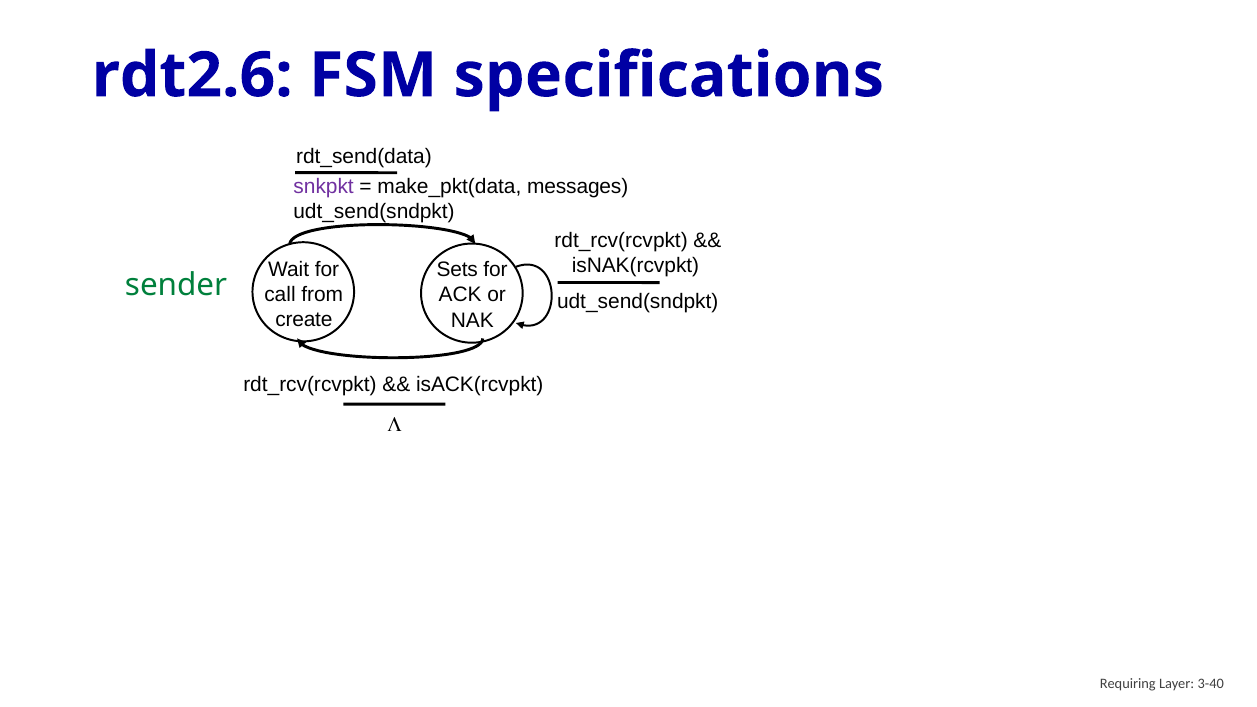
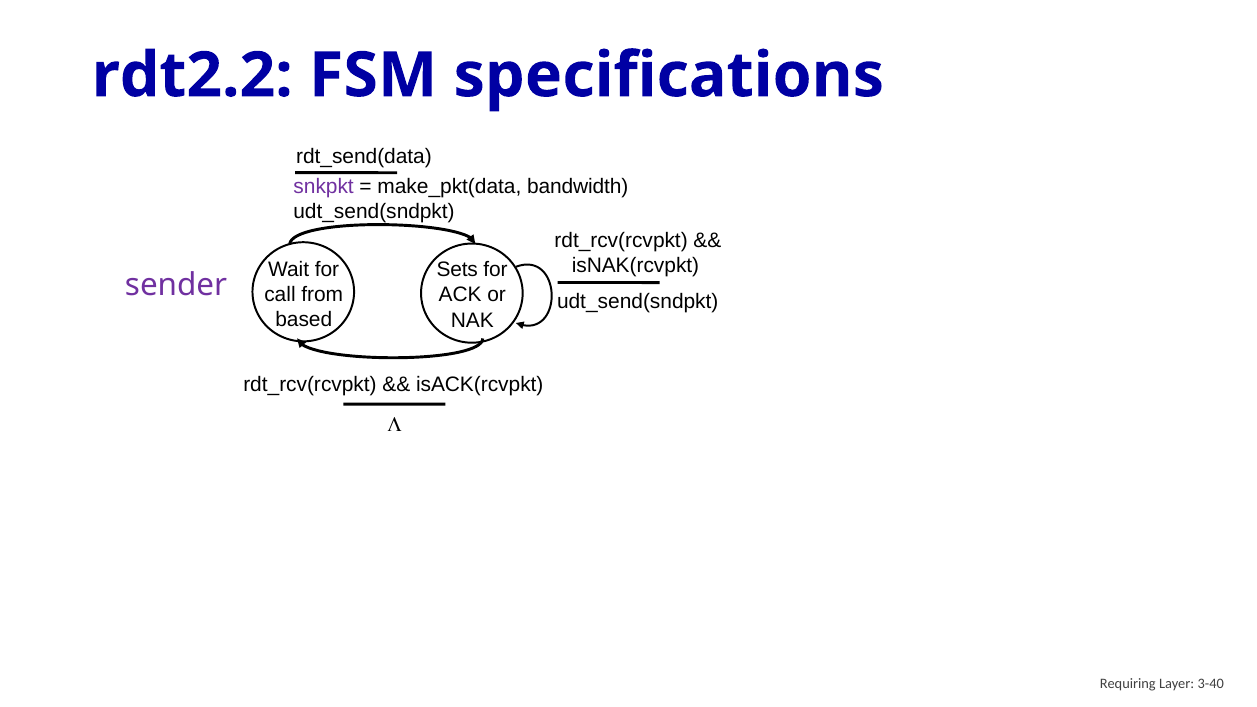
rdt2.6: rdt2.6 -> rdt2.2 (192, 76)
messages: messages -> bandwidth (578, 187)
sender colour: green -> purple (176, 285)
create: create -> based (304, 320)
